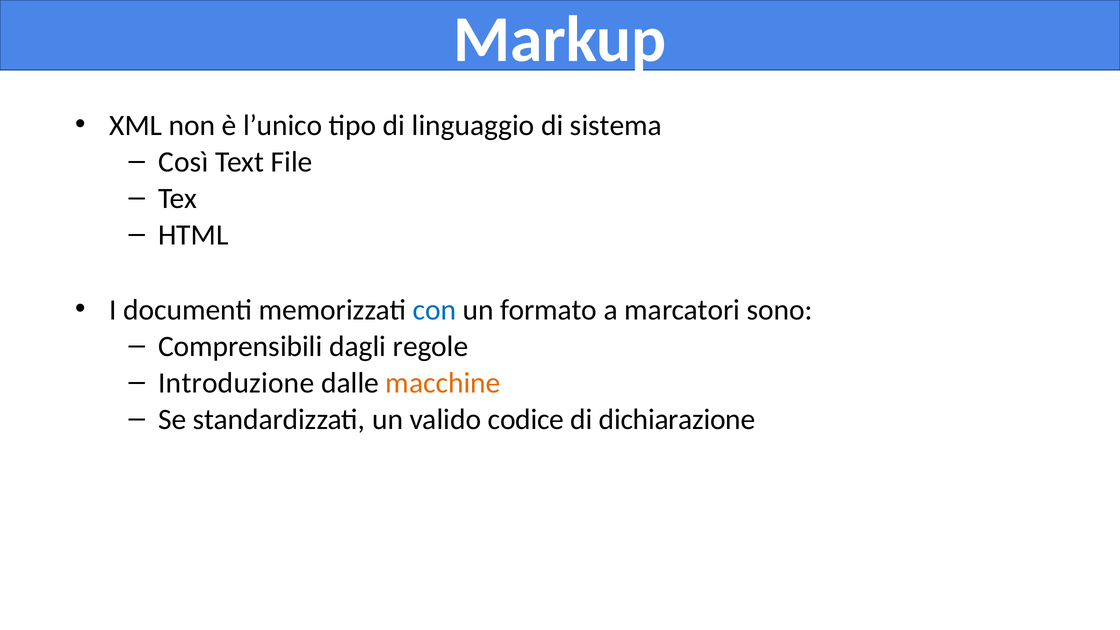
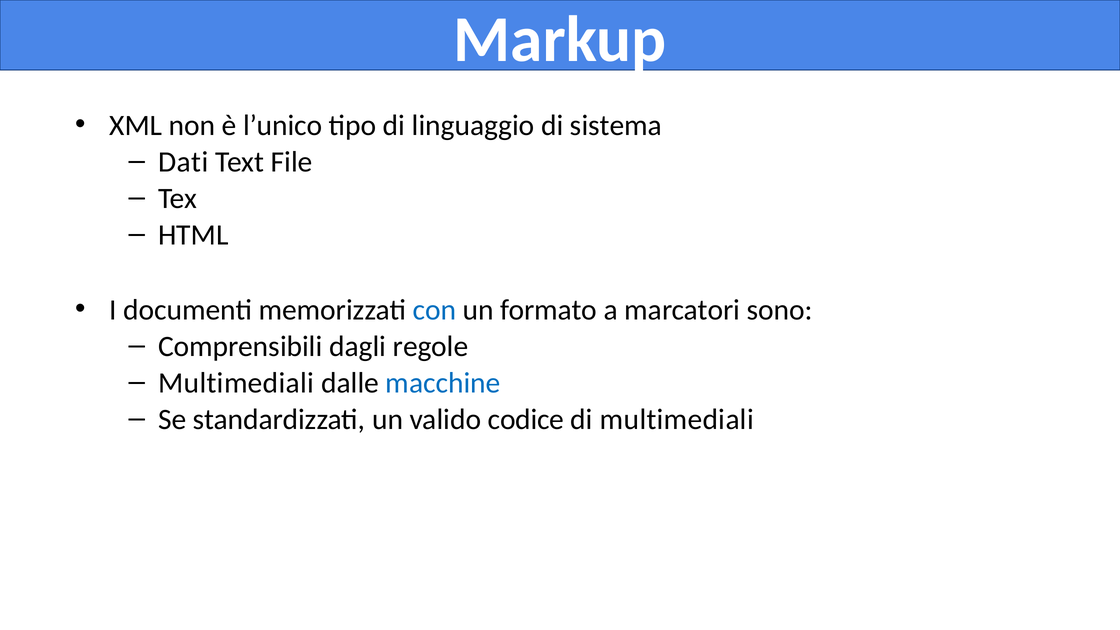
Così: Così -> Dati (183, 162)
Introduzione: Introduzione -> Multimediali (236, 383)
macchine colour: orange -> blue (443, 383)
di dichiarazione: dichiarazione -> multimediali (677, 419)
